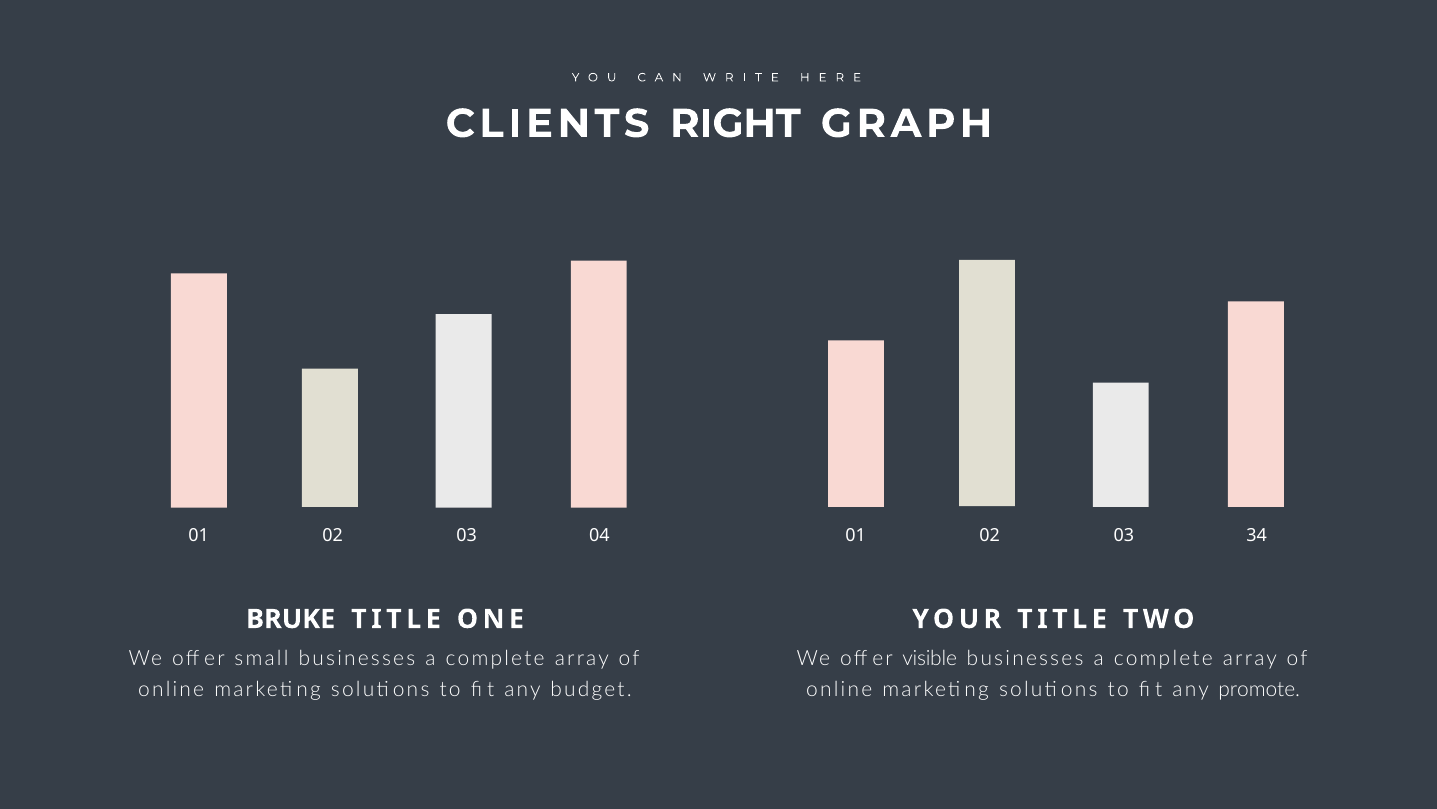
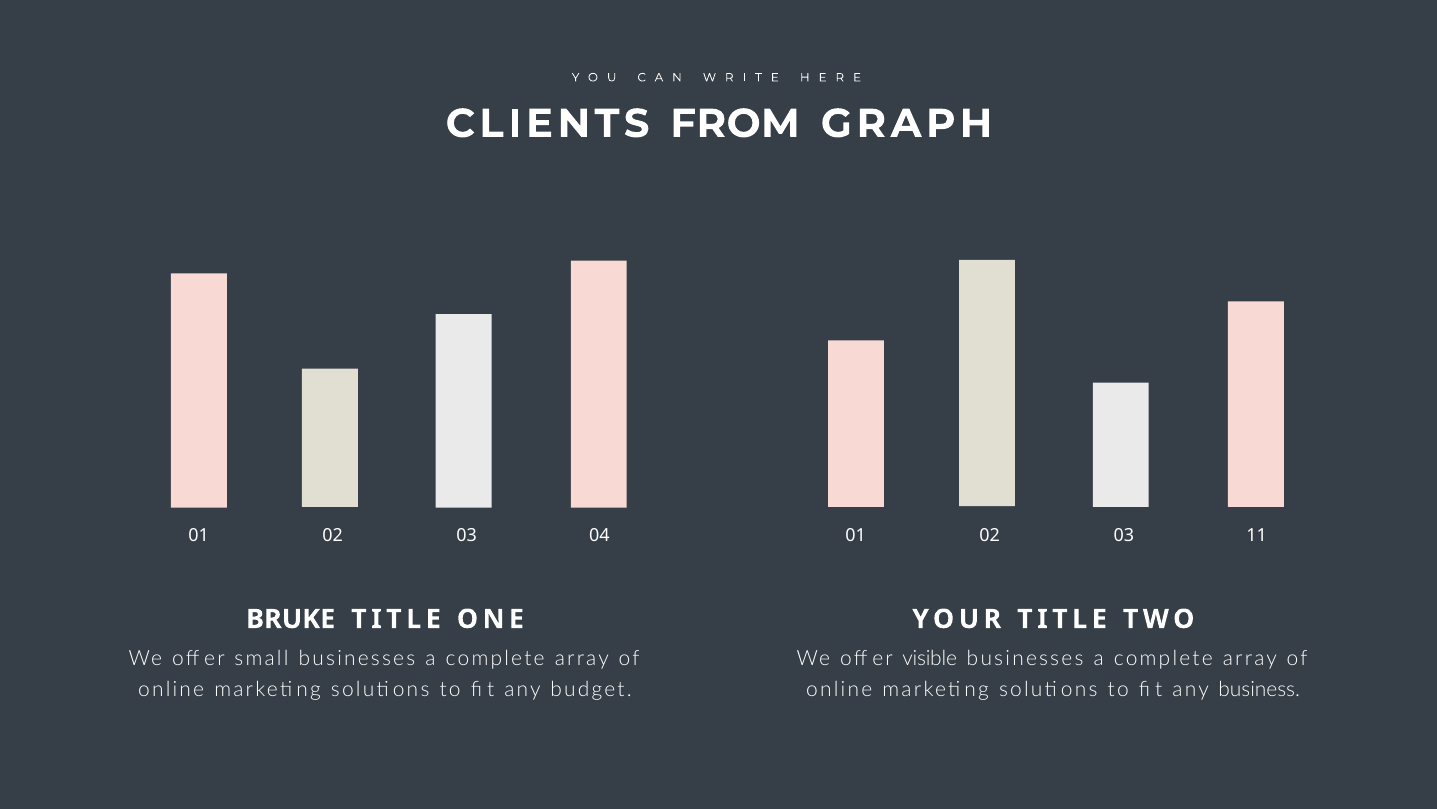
RIGHT: RIGHT -> FROM (735, 124)
34: 34 -> 11 (1257, 535)
promote: promote -> business (1259, 689)
